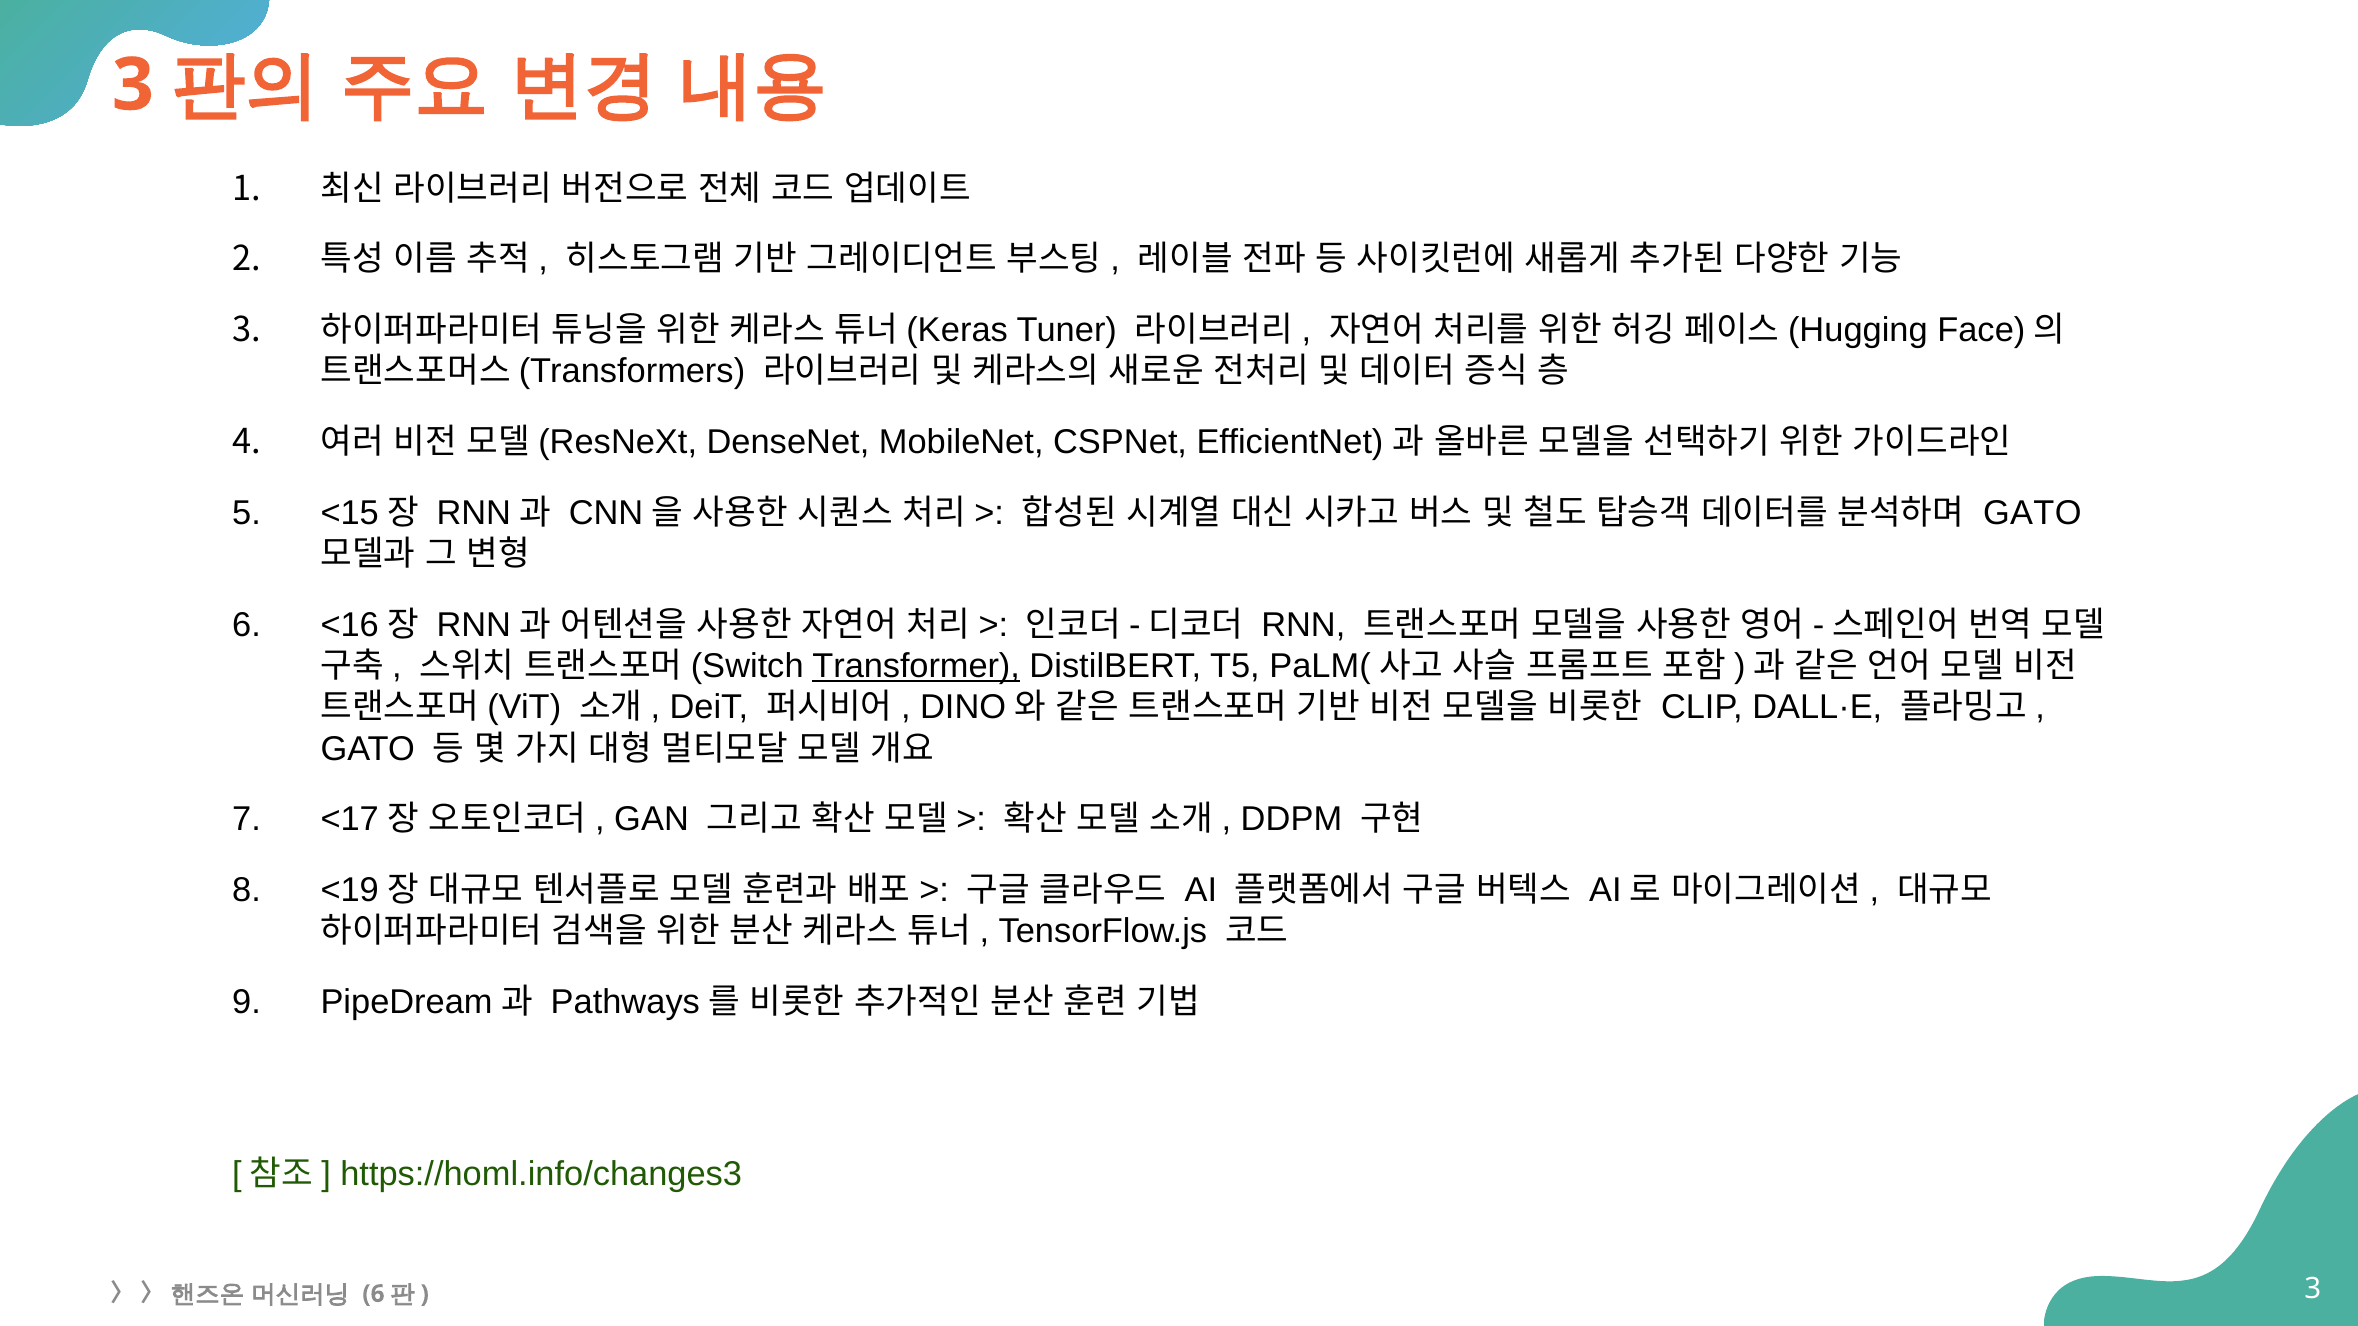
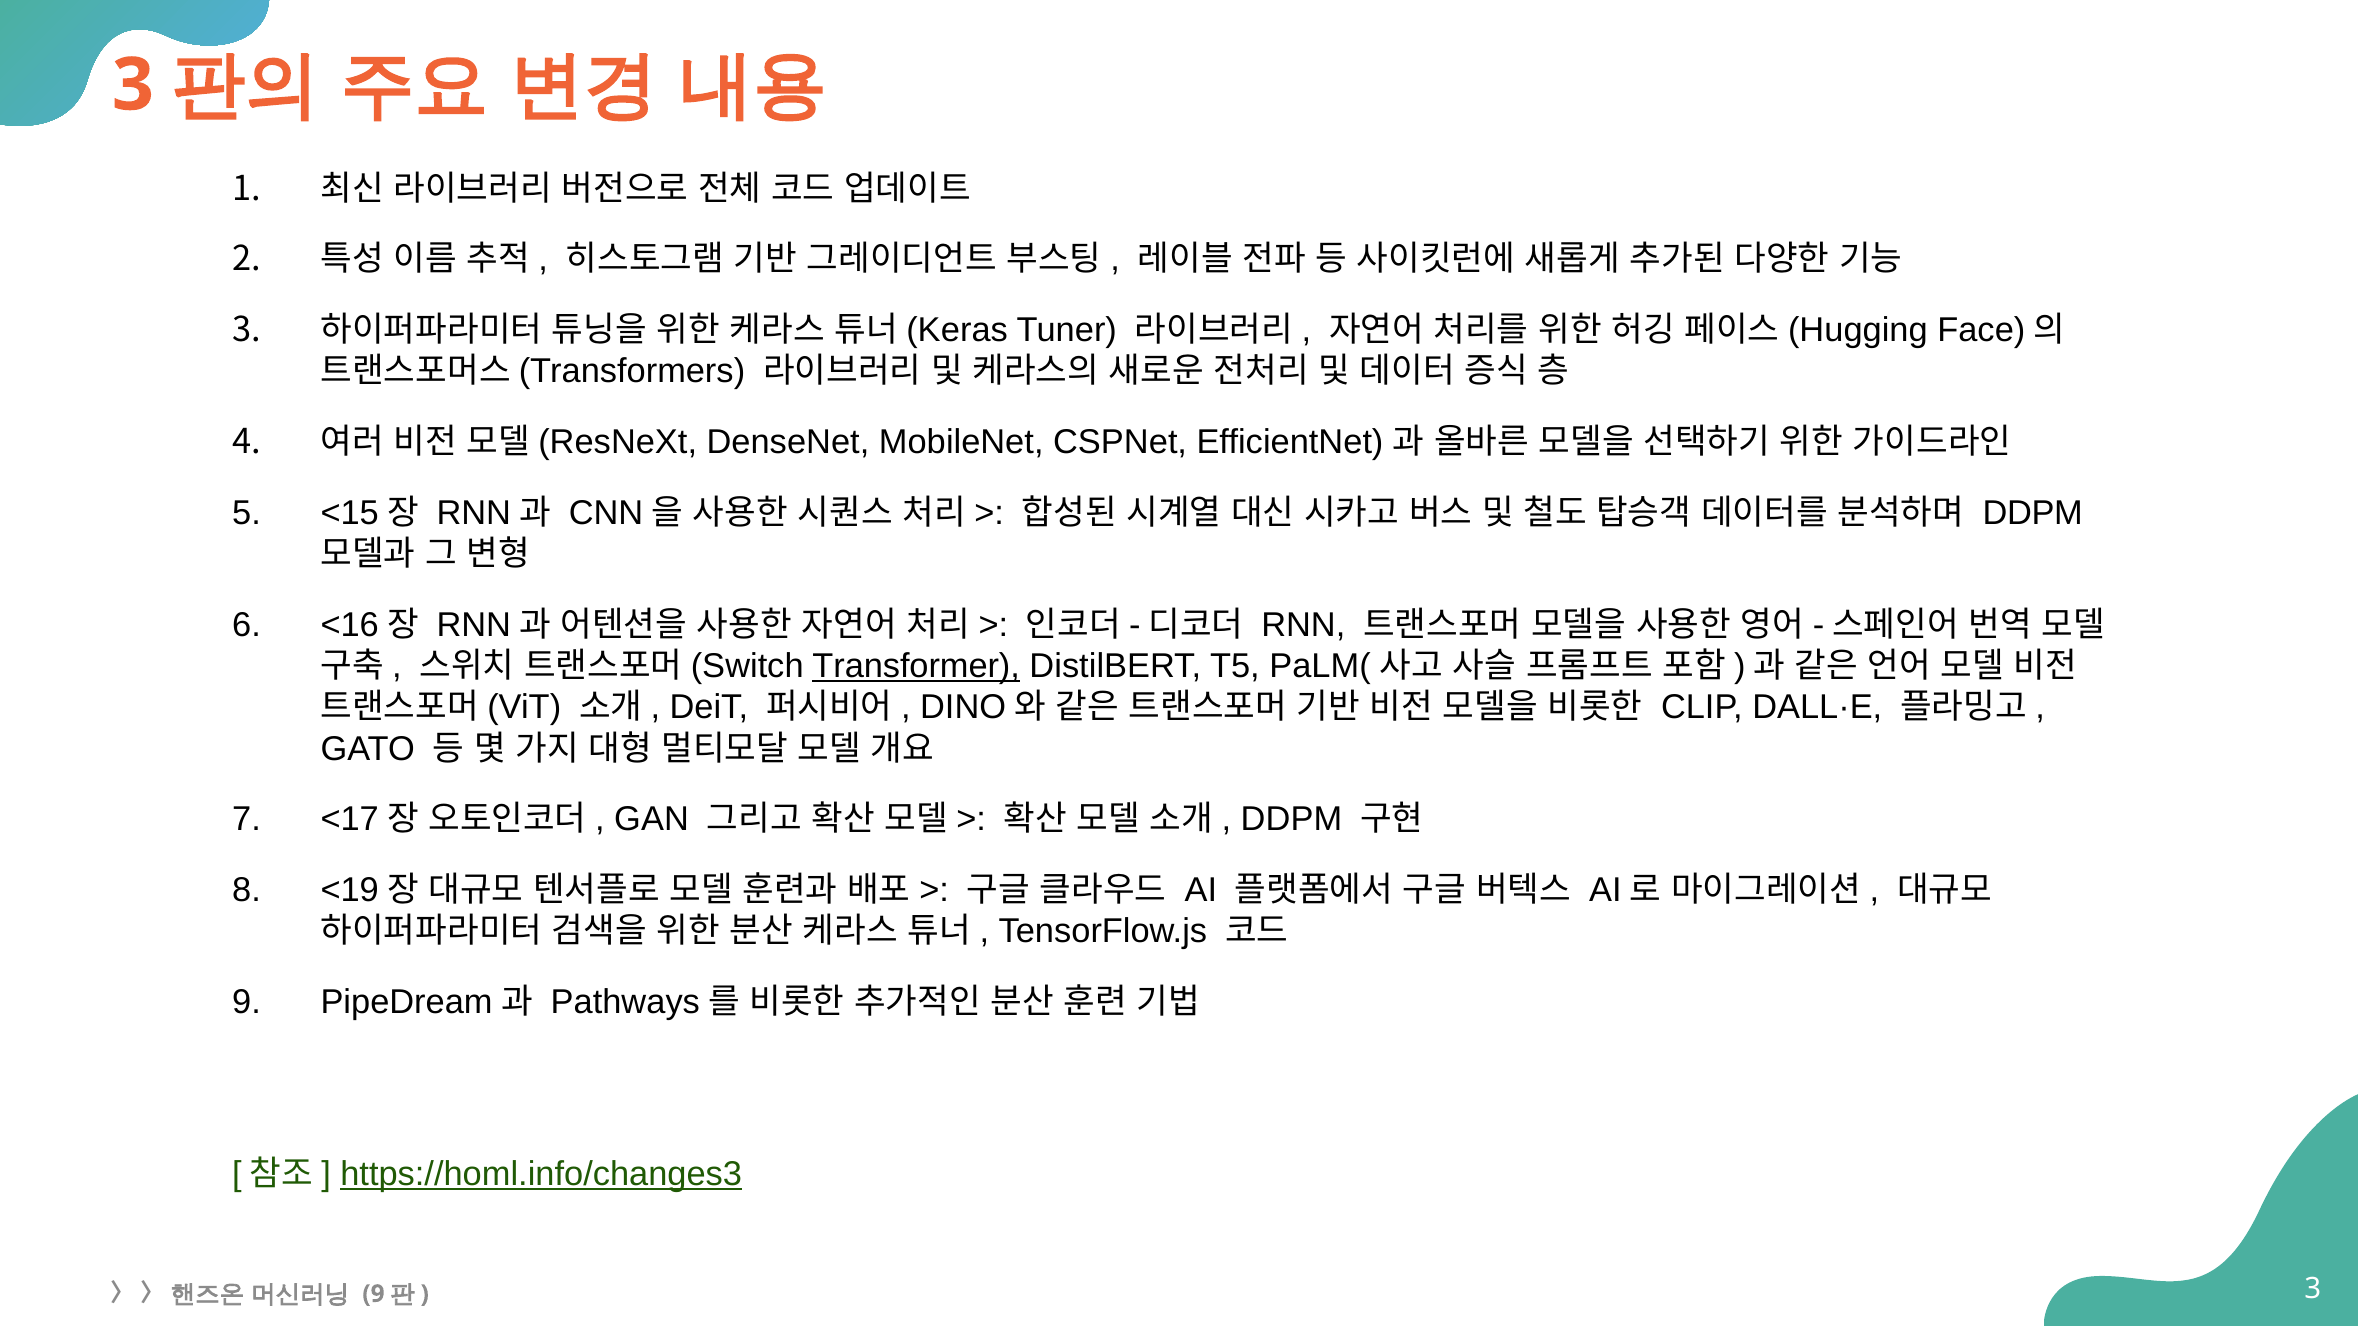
GATO: GATO -> DDPM (2033, 513)
https://homl.info/changes3 underline: none -> present (541, 1175)
6: 6 -> 9 (373, 1294)
